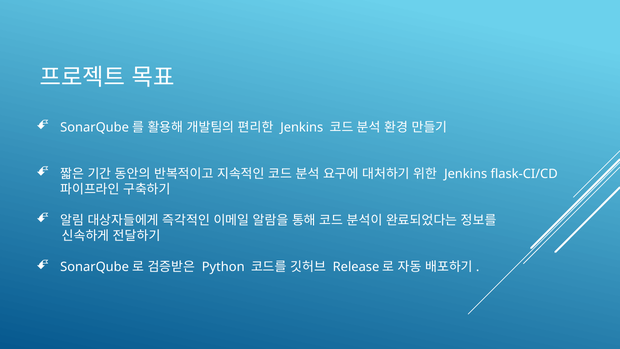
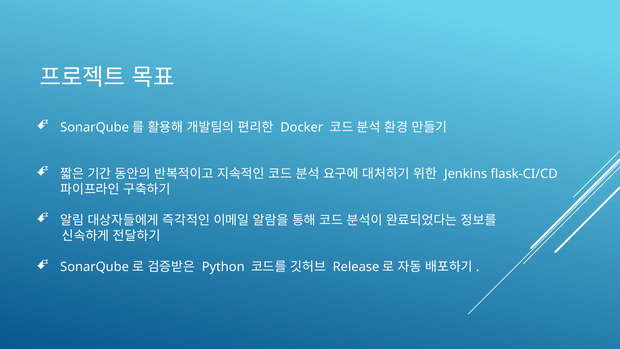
Jenkins: Jenkins -> Docker (302, 127)
